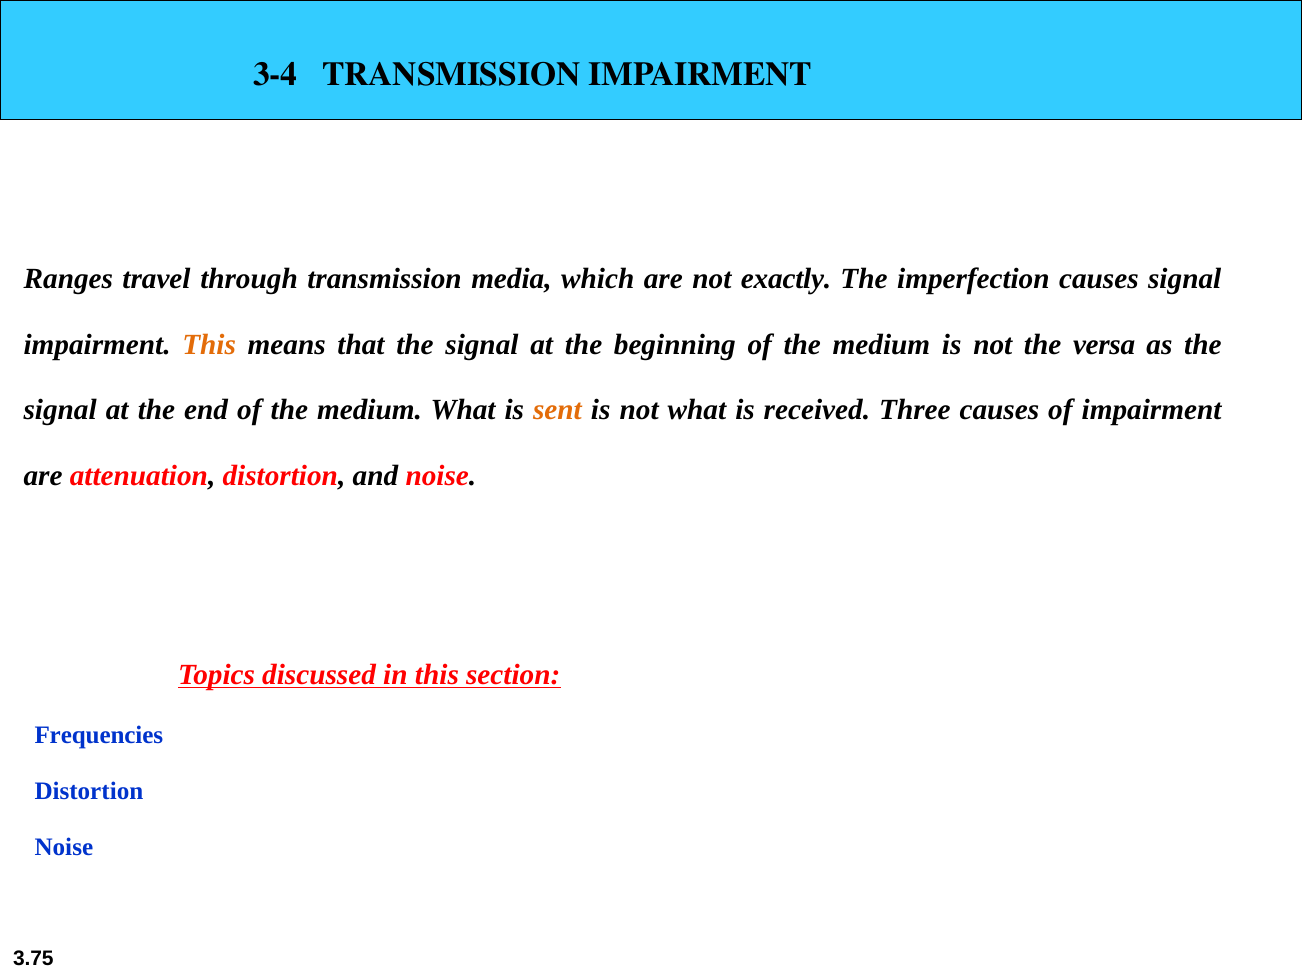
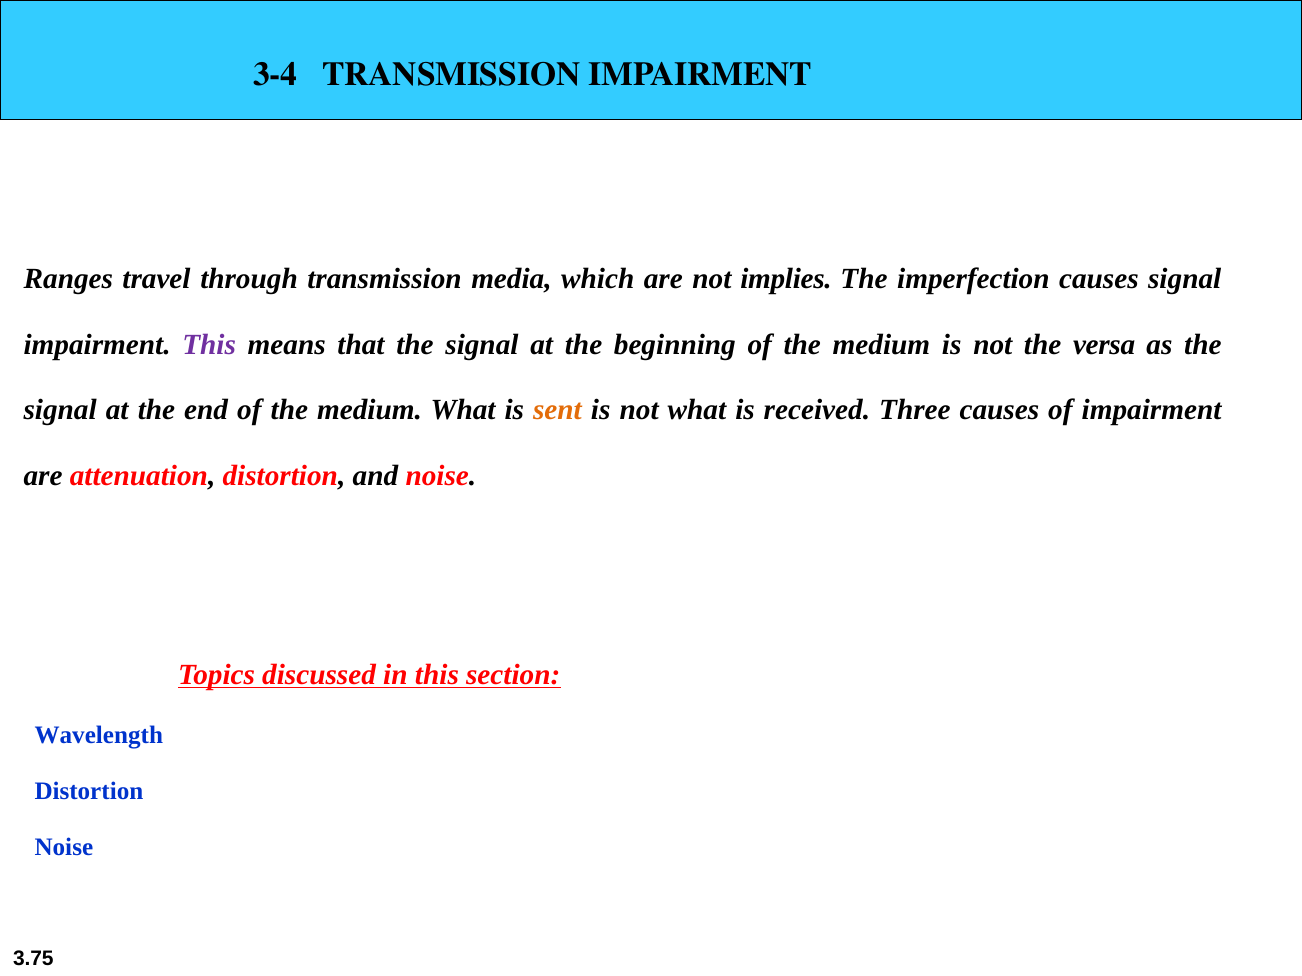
exactly: exactly -> implies (786, 279)
This colour: orange -> purple (209, 345)
Frequencies: Frequencies -> Wavelength (99, 736)
